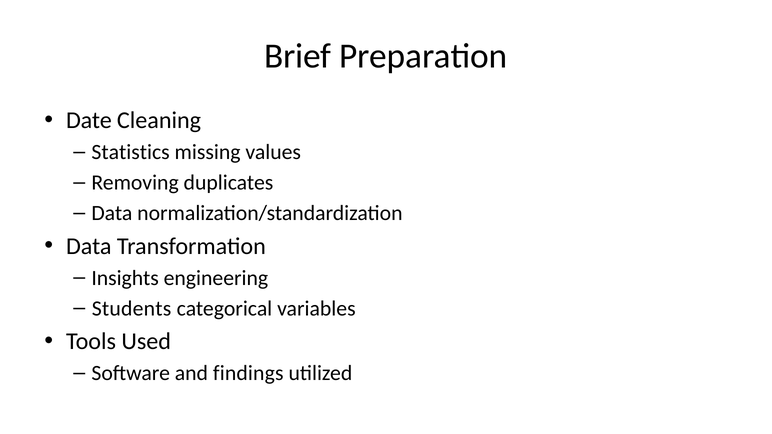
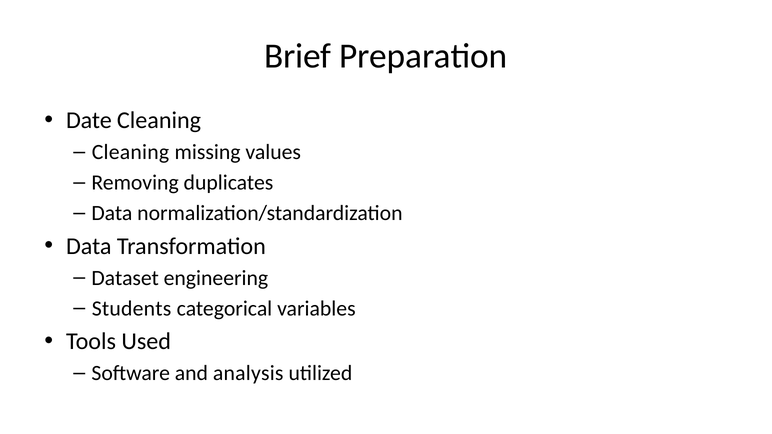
Statistics: Statistics -> Cleaning (130, 152)
Insights: Insights -> Dataset (125, 278)
findings: findings -> analysis (248, 373)
